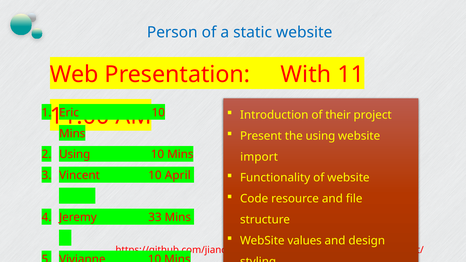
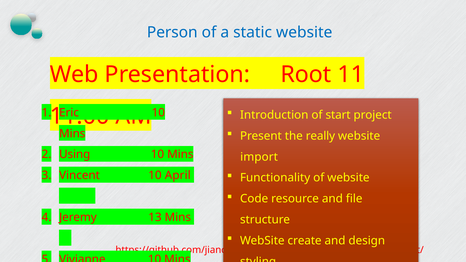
With: With -> Root (306, 74)
their: their -> start (338, 115)
the using: using -> really (320, 136)
33: 33 -> 13 (155, 217)
values: values -> create (305, 241)
